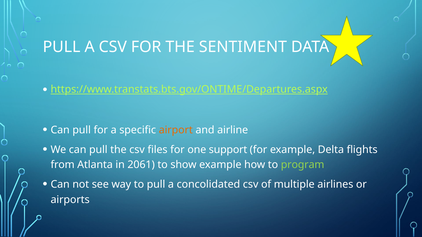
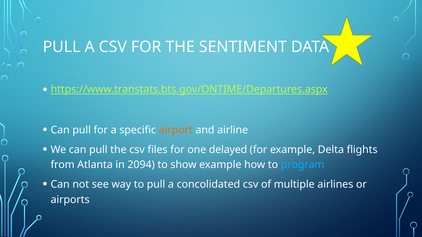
support: support -> delayed (228, 150)
2061: 2061 -> 2094 (141, 165)
program colour: light green -> light blue (303, 165)
